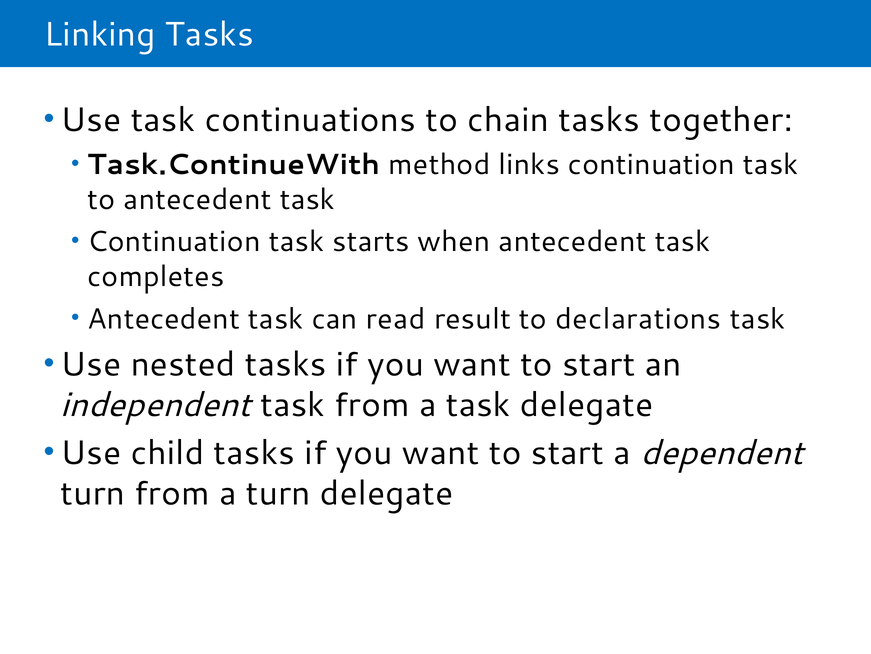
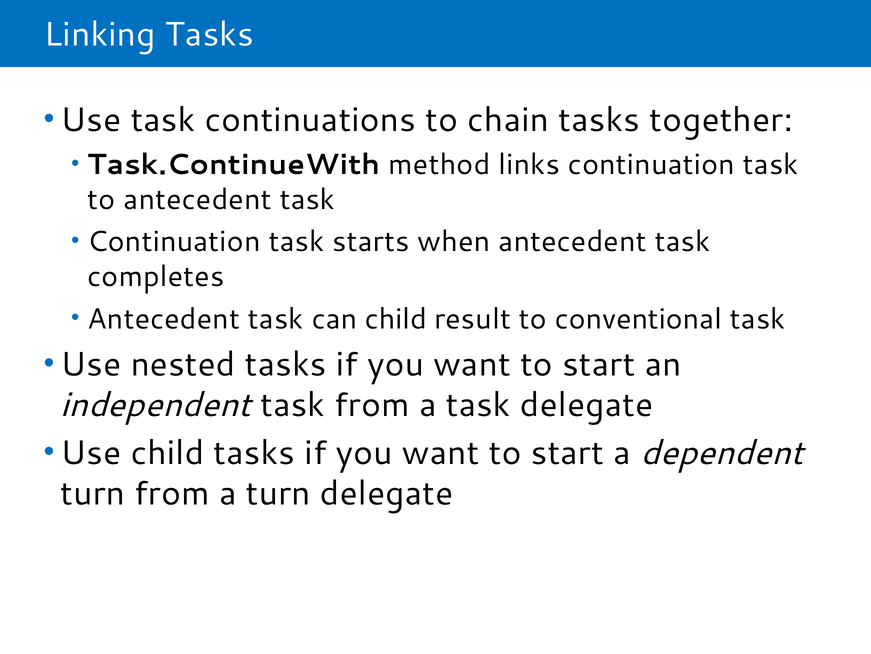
can read: read -> child (396, 319)
declarations: declarations -> conventional (639, 319)
